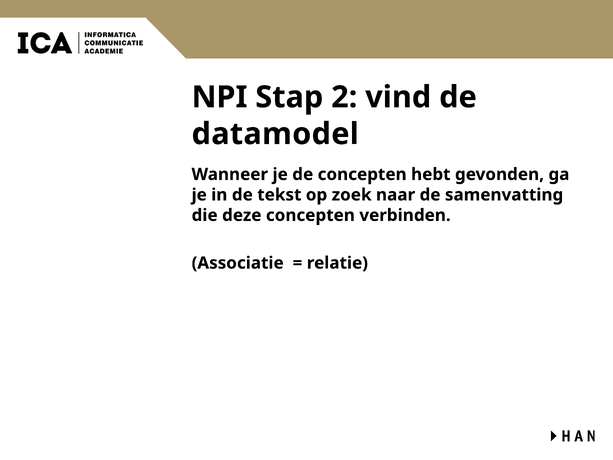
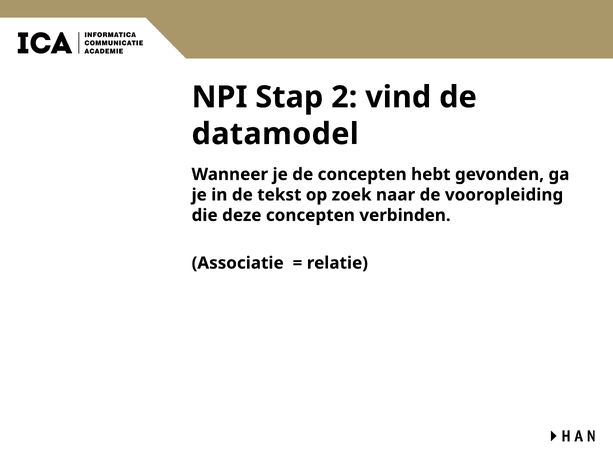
samenvatting: samenvatting -> vooropleiding (504, 195)
